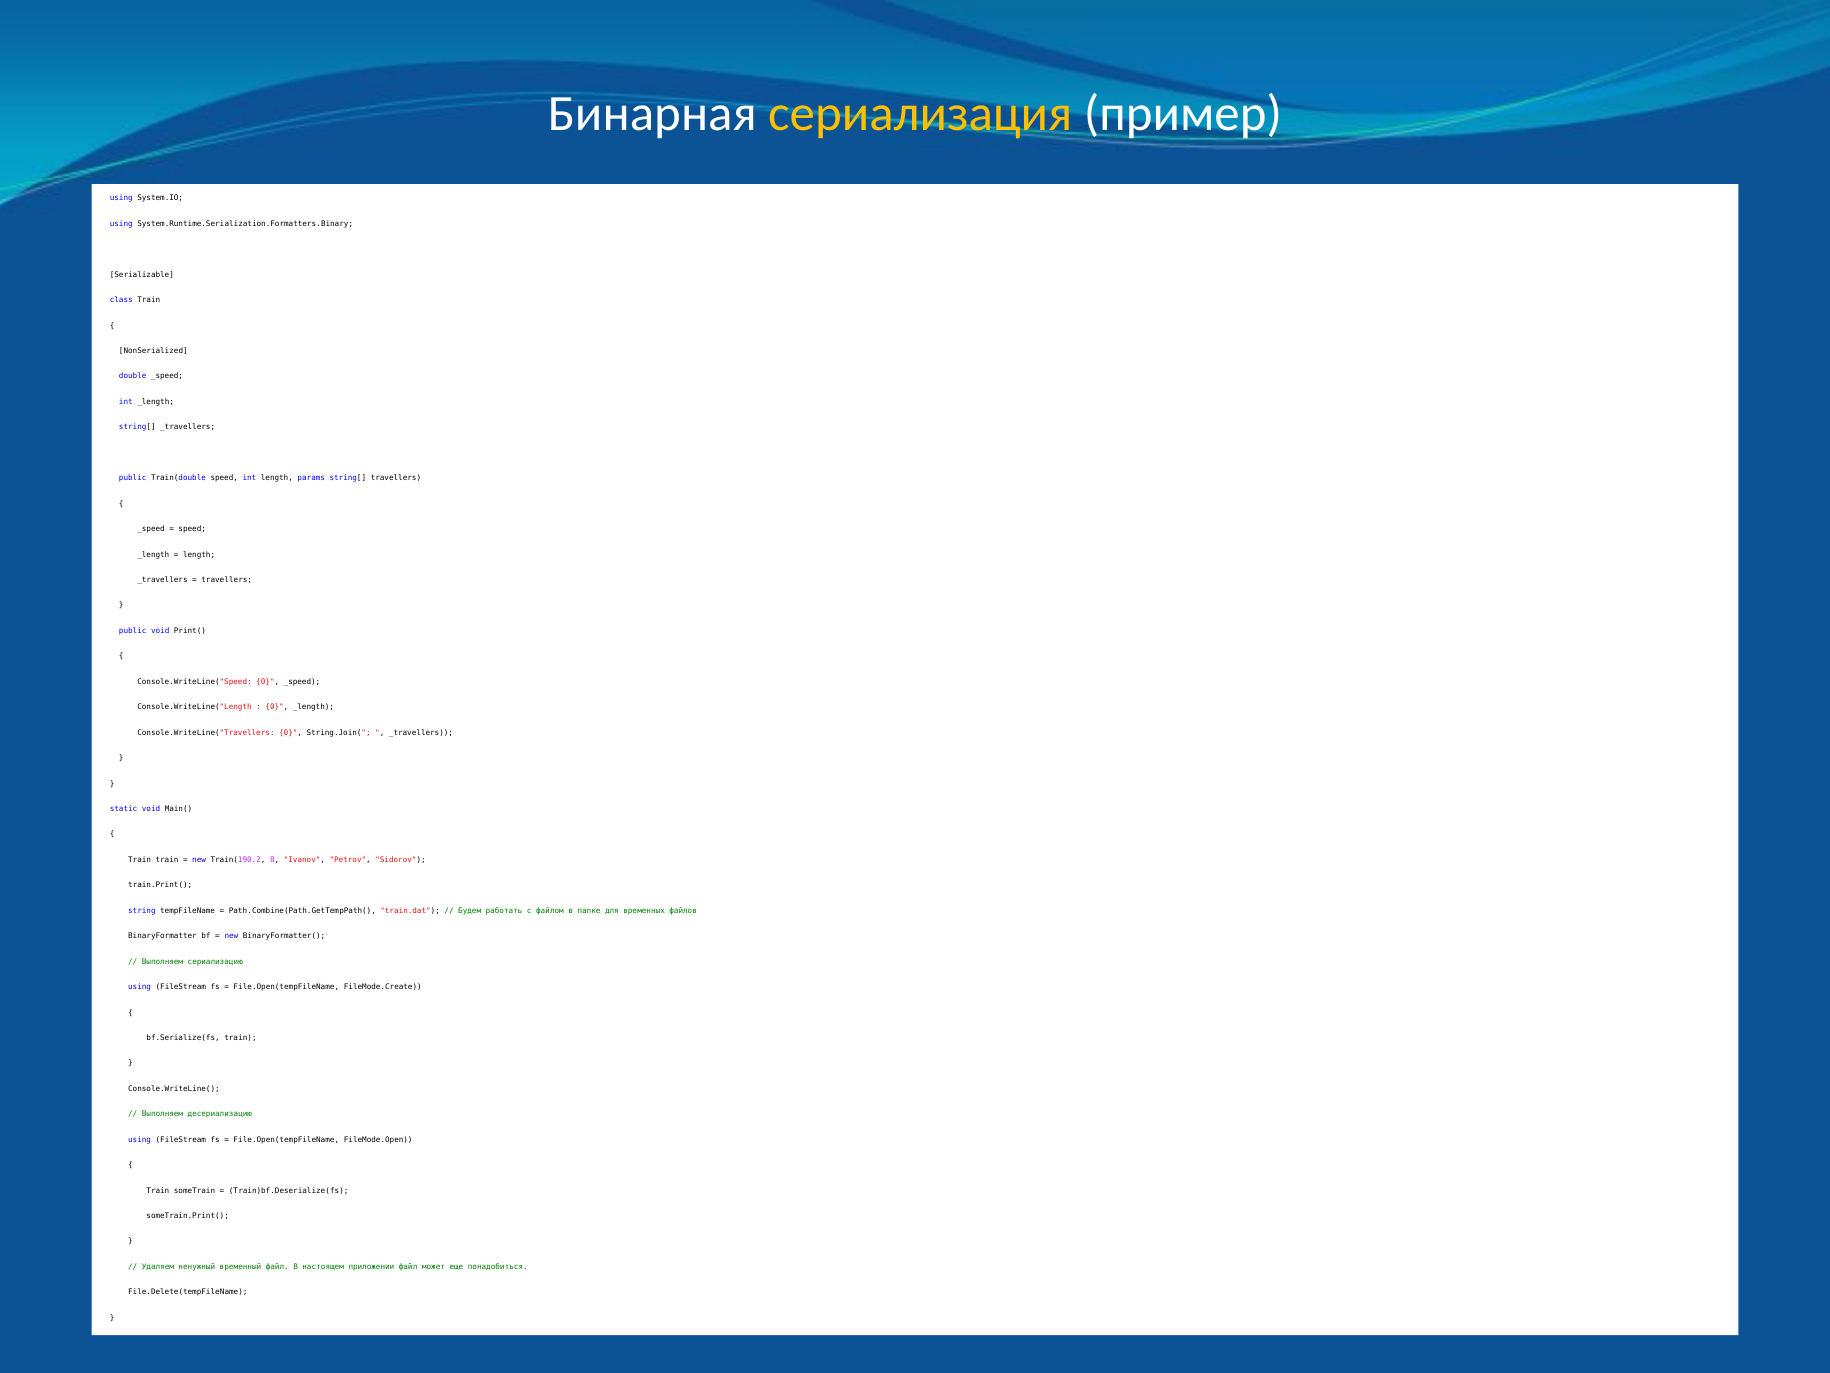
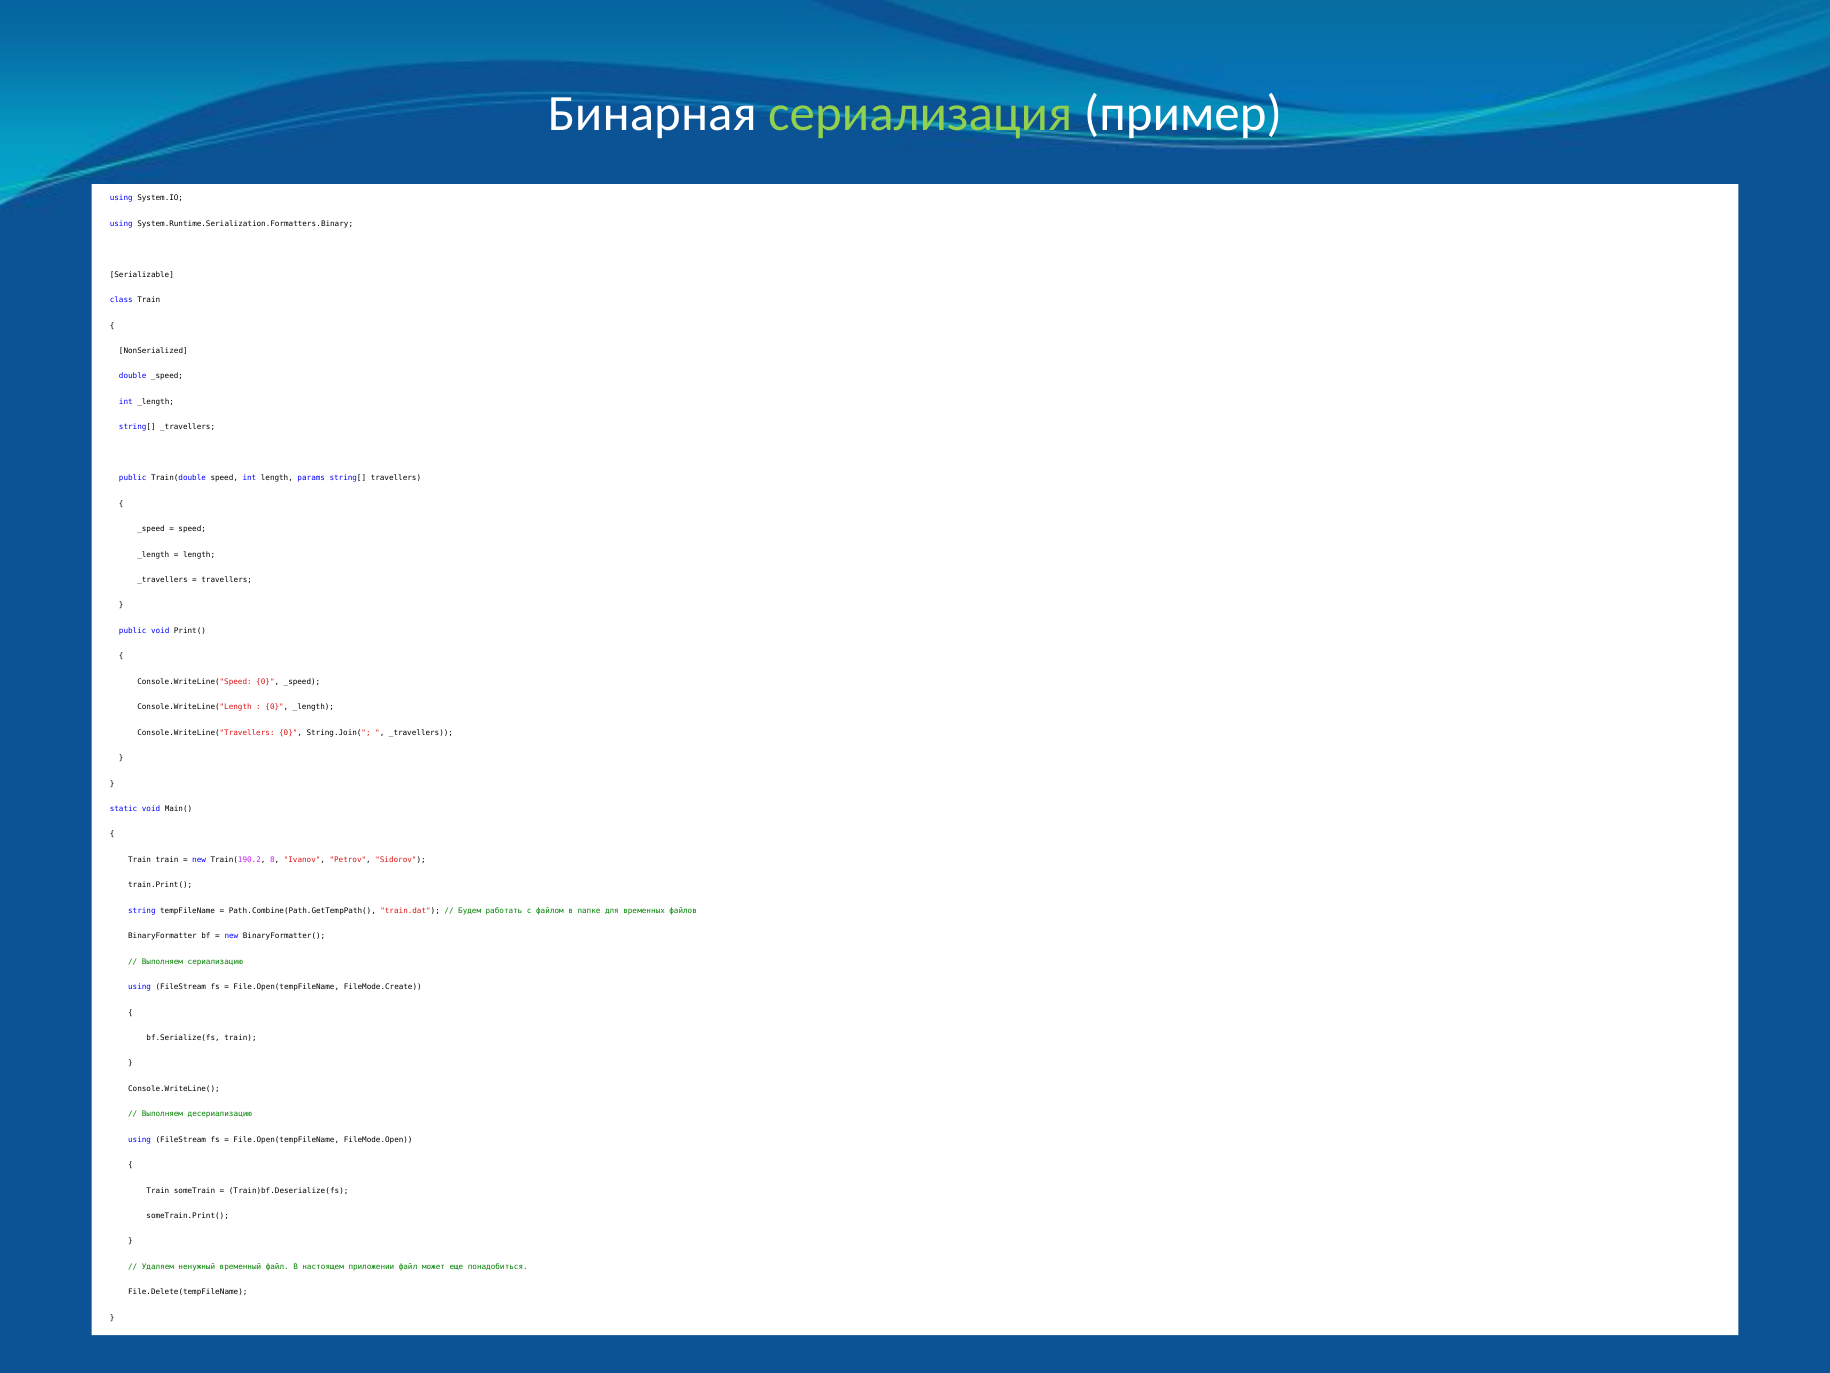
сериализация colour: yellow -> light green (920, 113)
